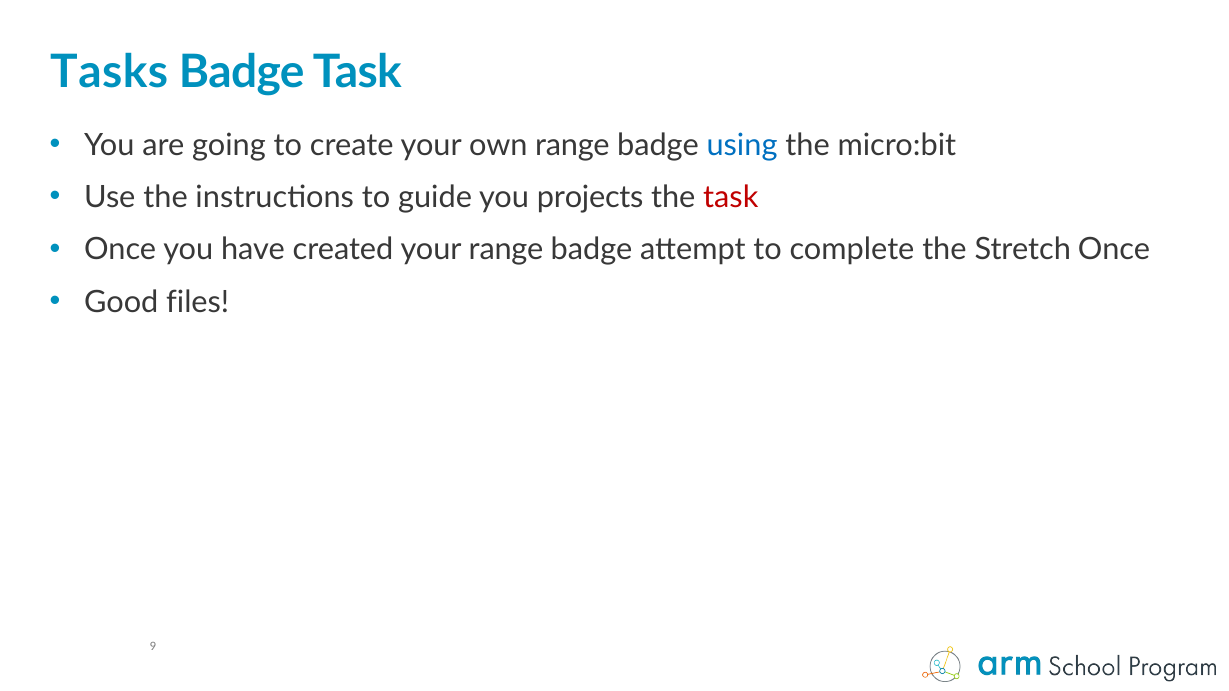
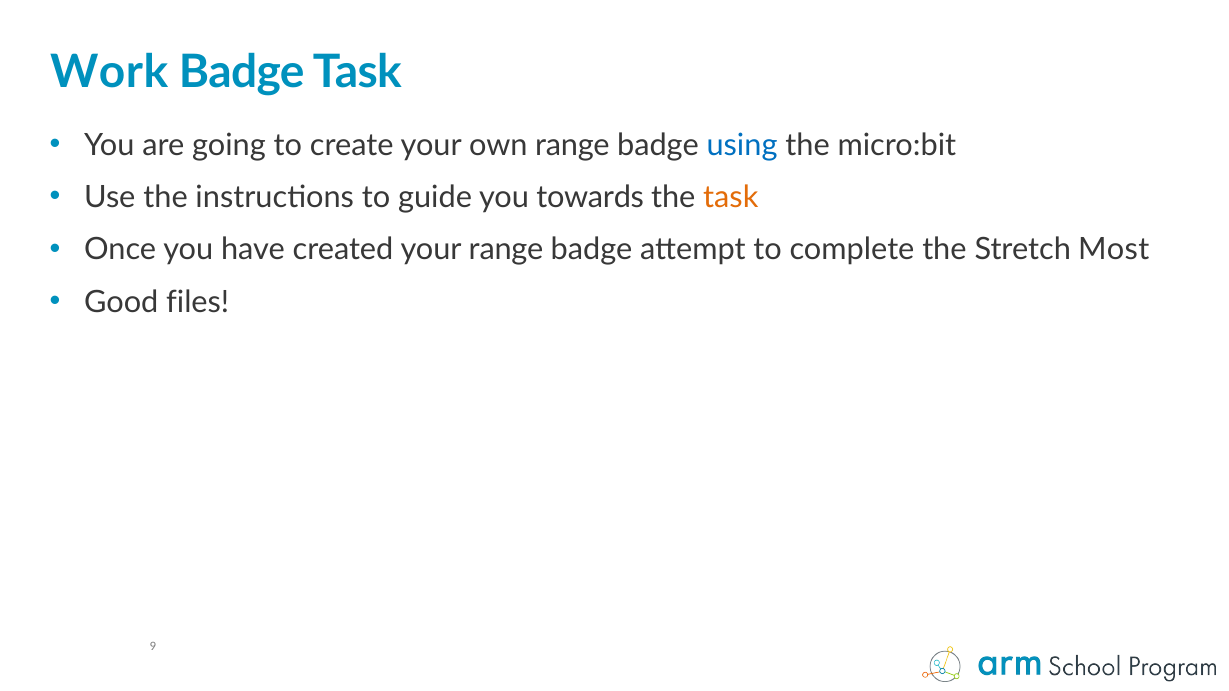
Tasks: Tasks -> Work (109, 72)
projects: projects -> towards (590, 198)
task colour: red -> orange (731, 198)
Stretch Once: Once -> Most (1114, 250)
